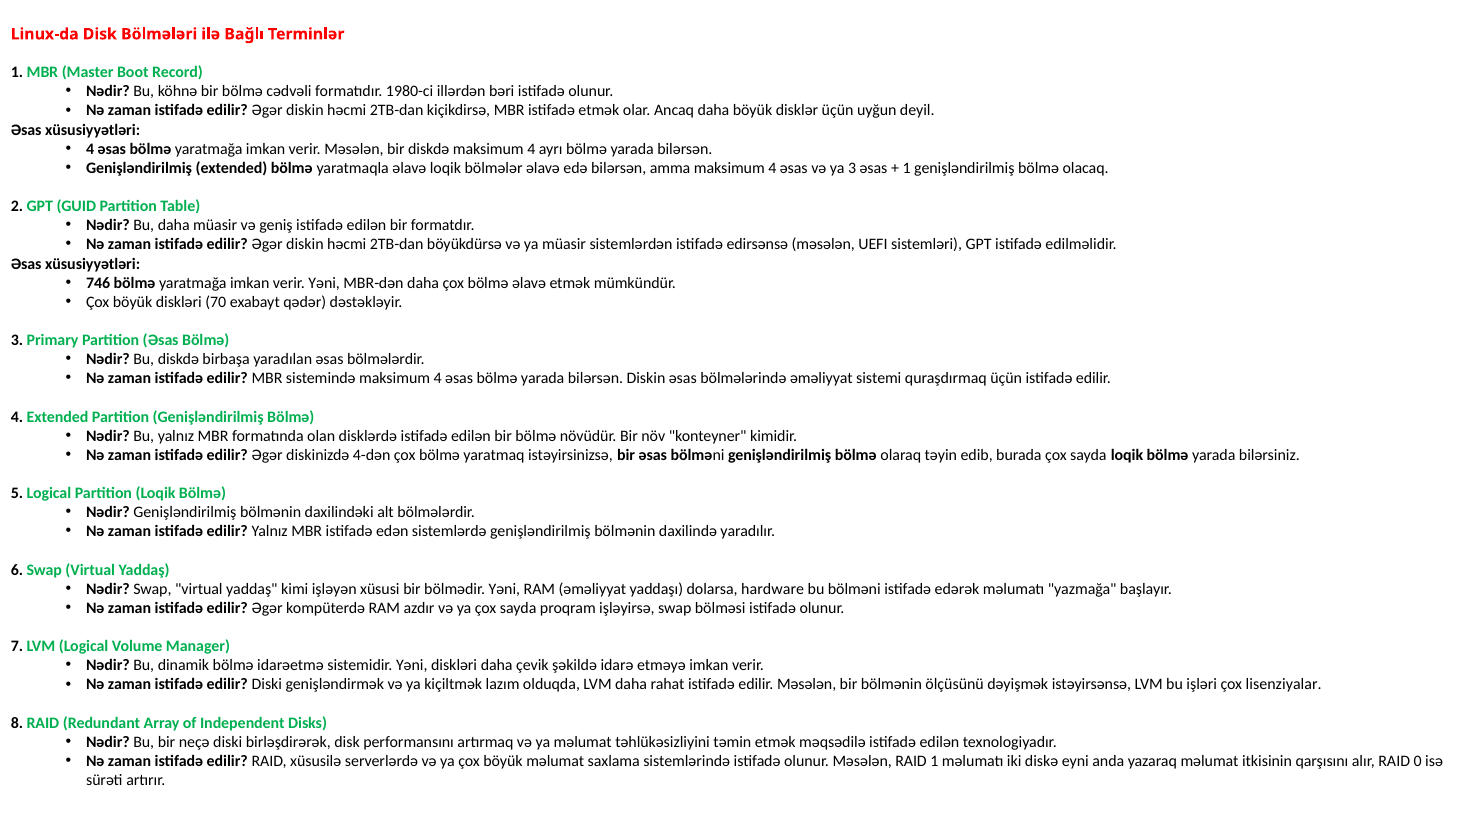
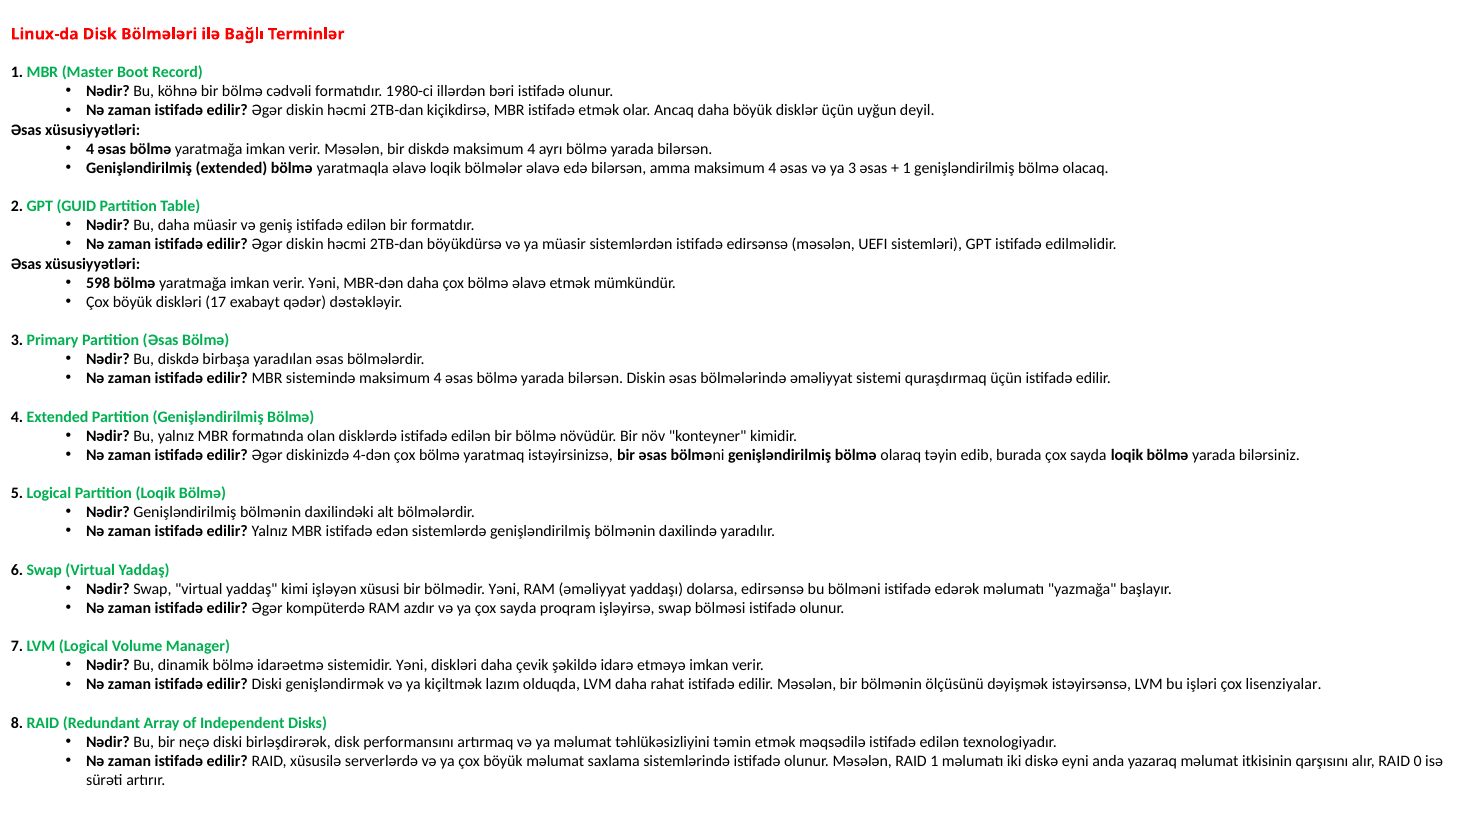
746: 746 -> 598 (98, 283)
70: 70 -> 17 (216, 302)
dolarsa hardware: hardware -> edirsənsə (773, 589)
